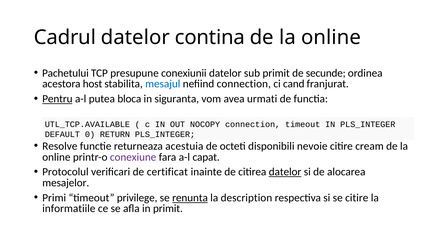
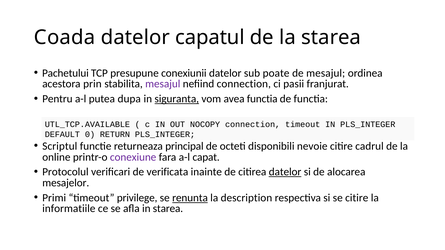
Cadrul: Cadrul -> Coada (65, 37)
contina: contina -> capatul (210, 37)
online: online -> starea (331, 37)
sub primit: primit -> poate (276, 73)
de secunde: secunde -> mesajul (326, 73)
host: host -> prin (92, 84)
mesajul colour: blue -> purple (163, 84)
cand: cand -> pasii (294, 84)
Pentru underline: present -> none (57, 99)
bloca: bloca -> dupa (129, 99)
siguranta underline: none -> present (177, 99)
avea urmati: urmati -> functia (262, 99)
Resolve: Resolve -> Scriptul (60, 146)
acestuia: acestuia -> principal (184, 146)
cream: cream -> cadrul (369, 146)
certificat: certificat -> verificata (167, 172)
in primit: primit -> starea (168, 209)
